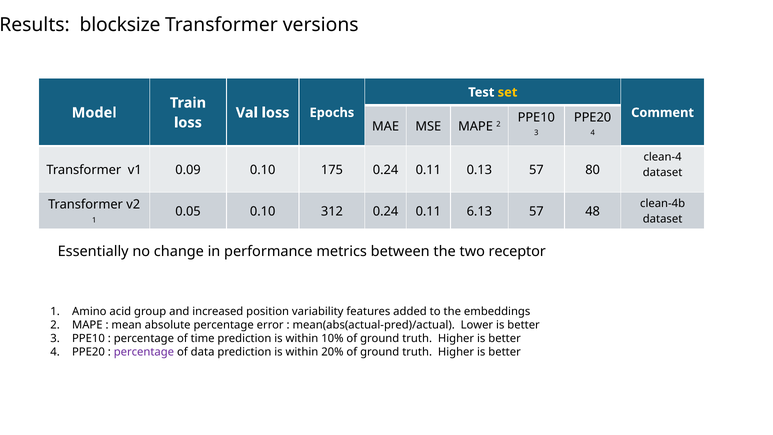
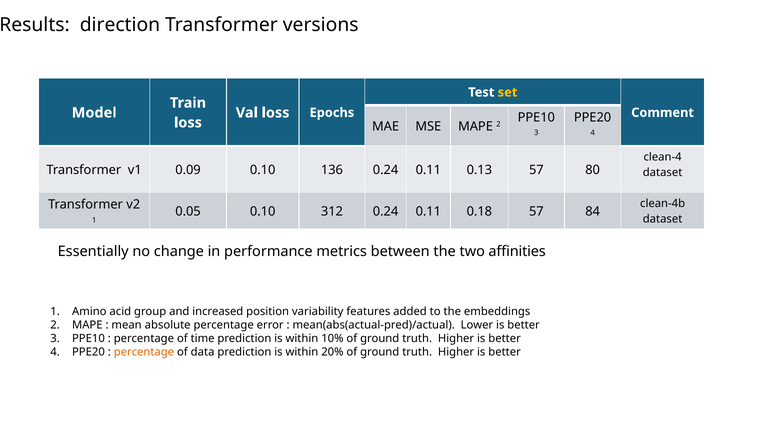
blocksize: blocksize -> direction (120, 25)
175: 175 -> 136 (332, 170)
6.13: 6.13 -> 0.18 (479, 211)
48: 48 -> 84 (593, 211)
receptor: receptor -> affinities (517, 252)
percentage colour: purple -> orange (144, 352)
